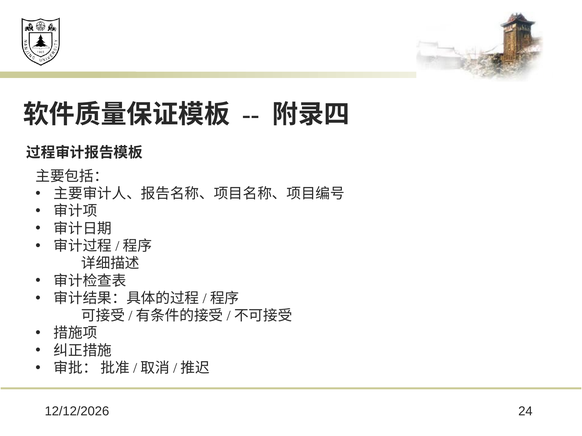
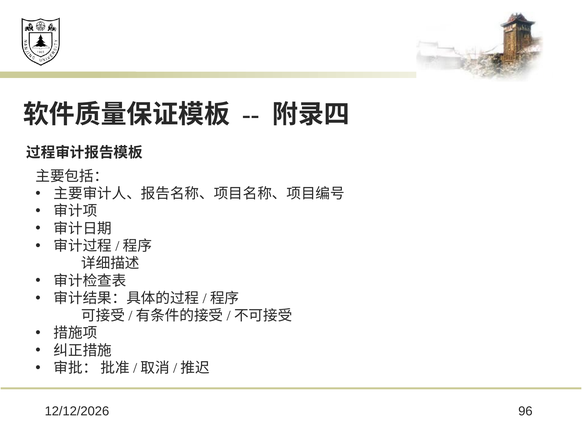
24: 24 -> 96 (525, 412)
